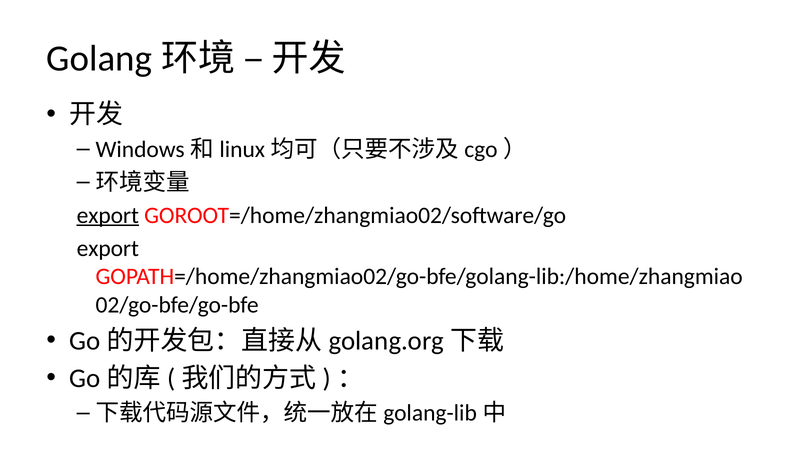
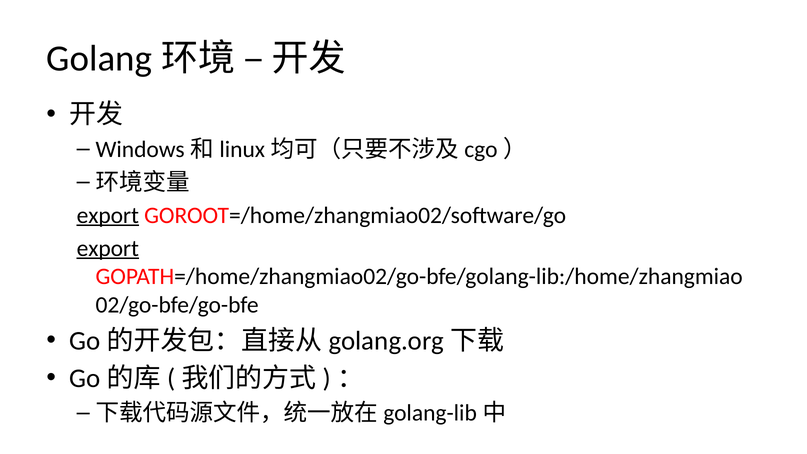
export underline: none -> present (108, 248)
